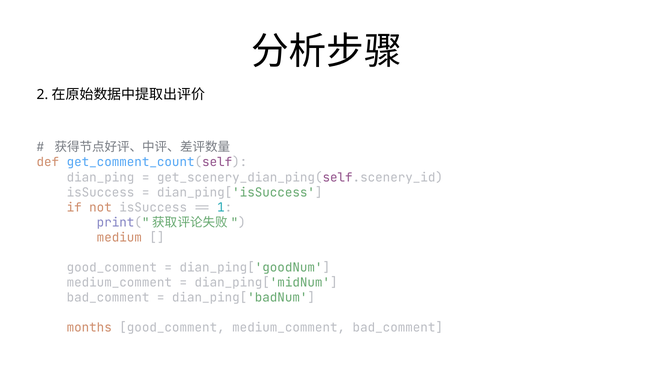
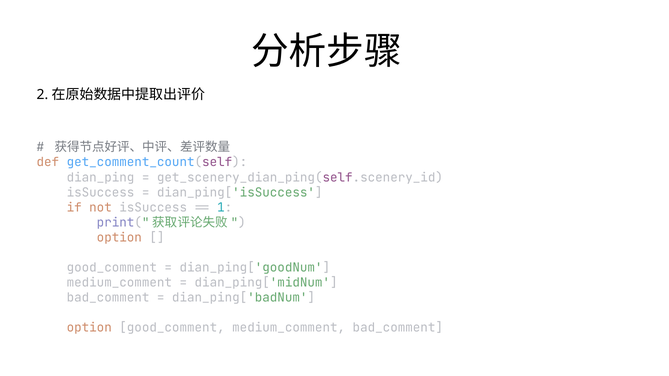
medium: medium -> option (119, 238)
months: months -> option (89, 328)
